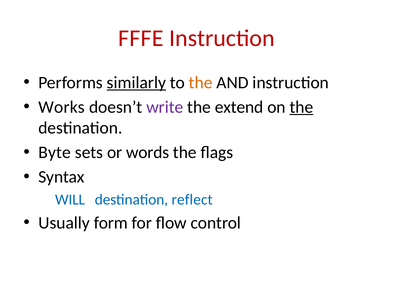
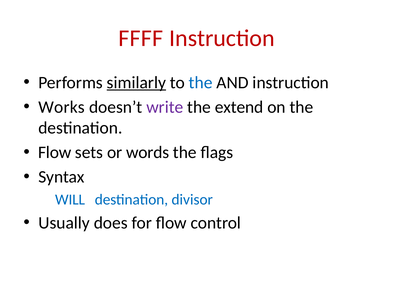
FFFE: FFFE -> FFFF (141, 38)
the colour: orange -> blue (201, 82)
the underline: present -> none (301, 107)
Byte: Byte -> Flow (55, 152)
reflect: reflect -> divisor (192, 199)
form: form -> does (111, 223)
